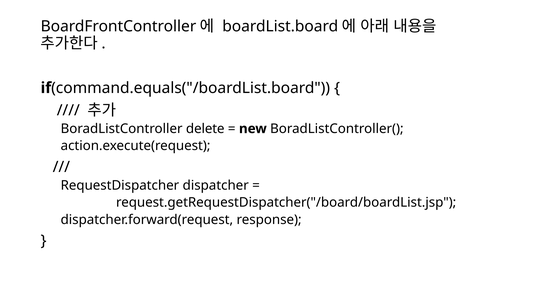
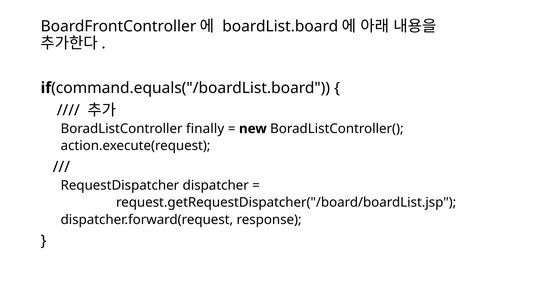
delete: delete -> finally (205, 129)
